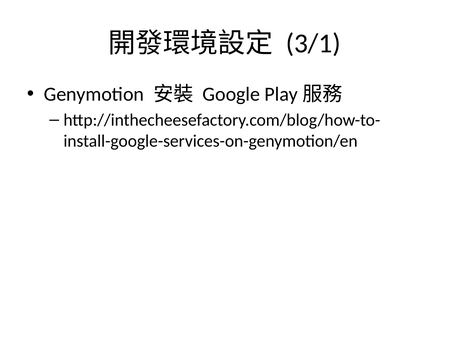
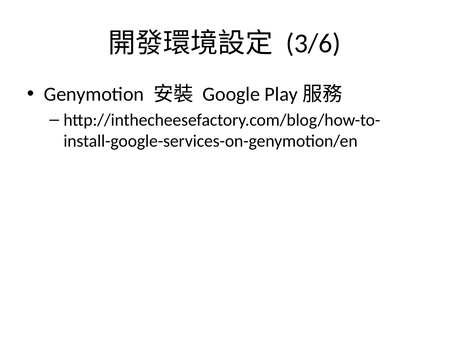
3/1: 3/1 -> 3/6 (313, 43)
